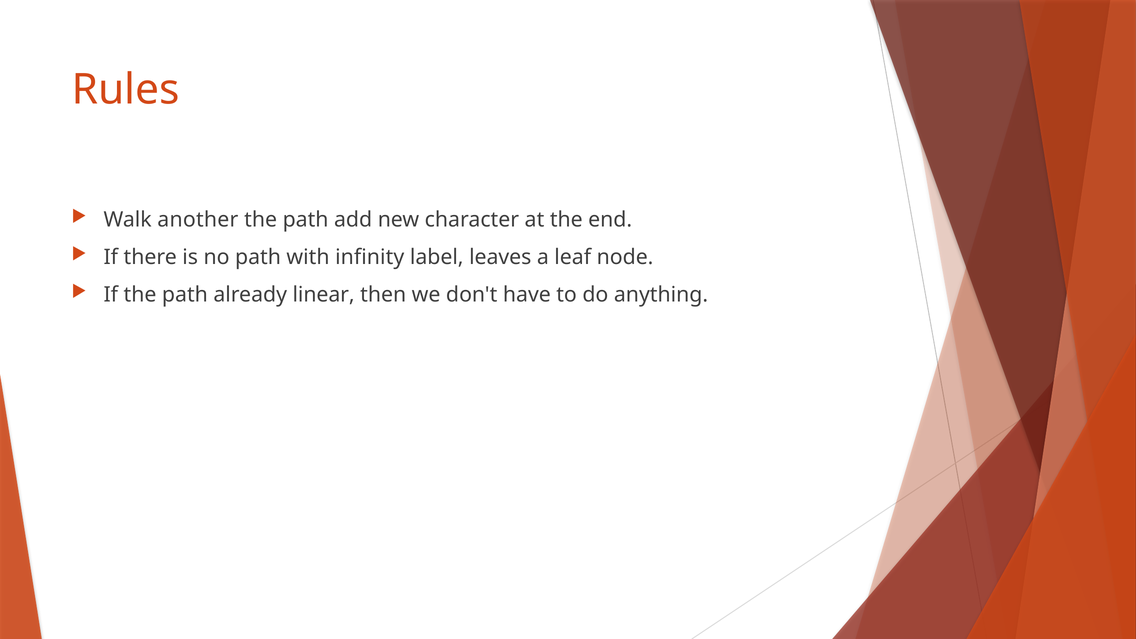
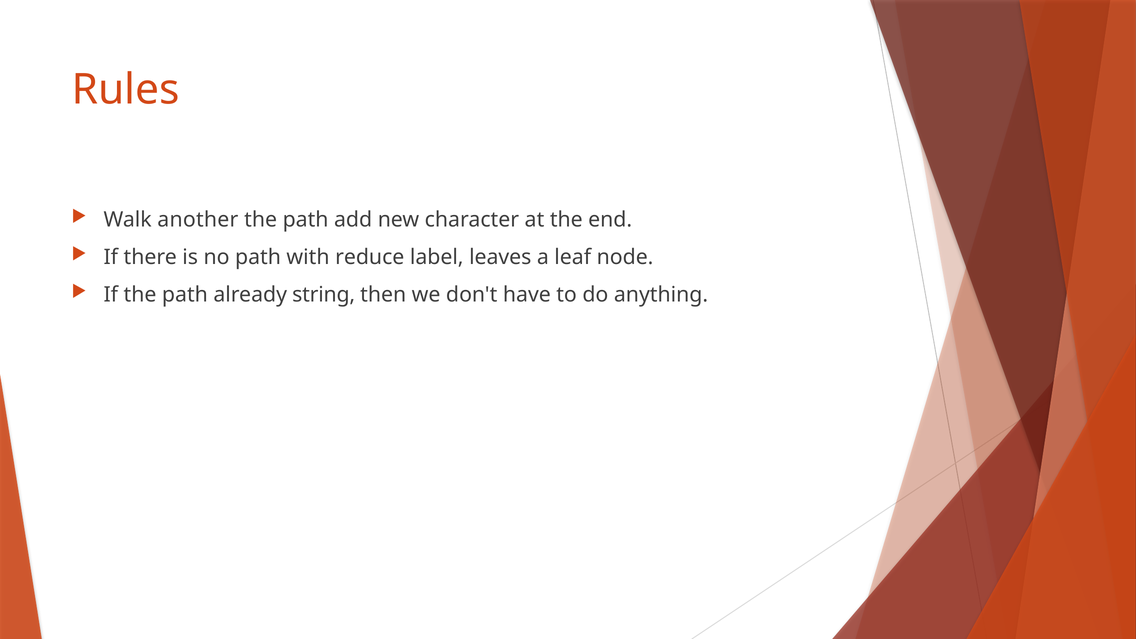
infinity: infinity -> reduce (370, 257)
linear: linear -> string (324, 295)
